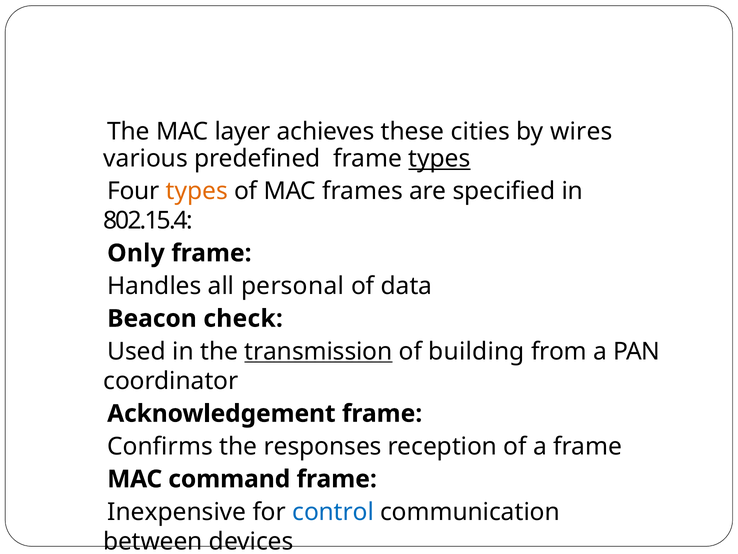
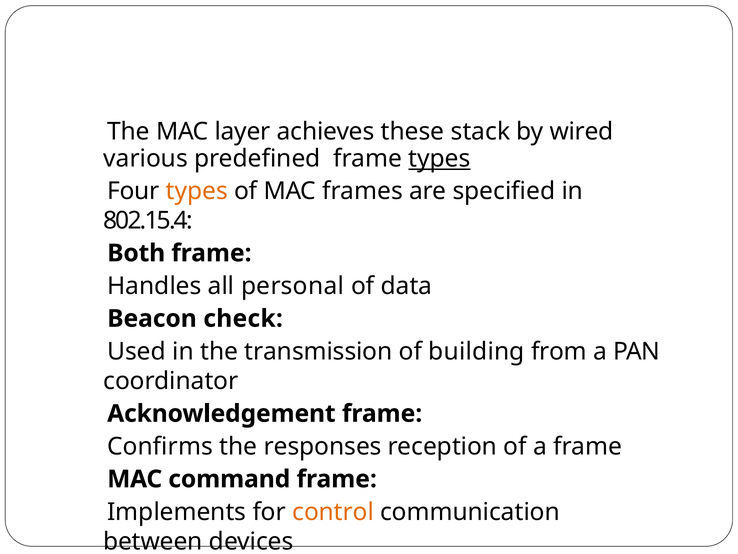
cities: cities -> stack (480, 132)
wires: wires -> wired (582, 132)
Only: Only -> Both (136, 253)
transmission underline: present -> none (318, 351)
Inexpensive: Inexpensive -> Implements (177, 511)
control colour: blue -> orange (333, 511)
